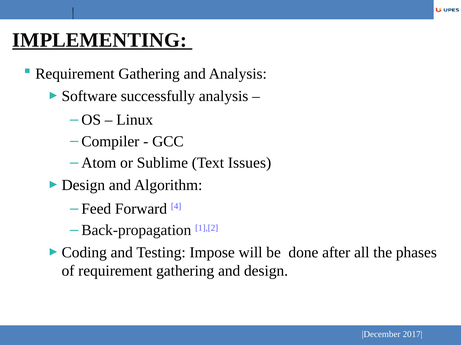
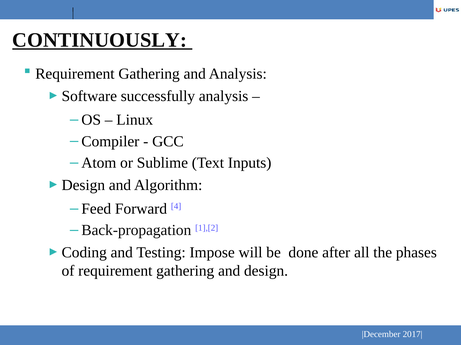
IMPLEMENTING: IMPLEMENTING -> CONTINUOUSLY (100, 40)
Issues: Issues -> Inputs (250, 163)
